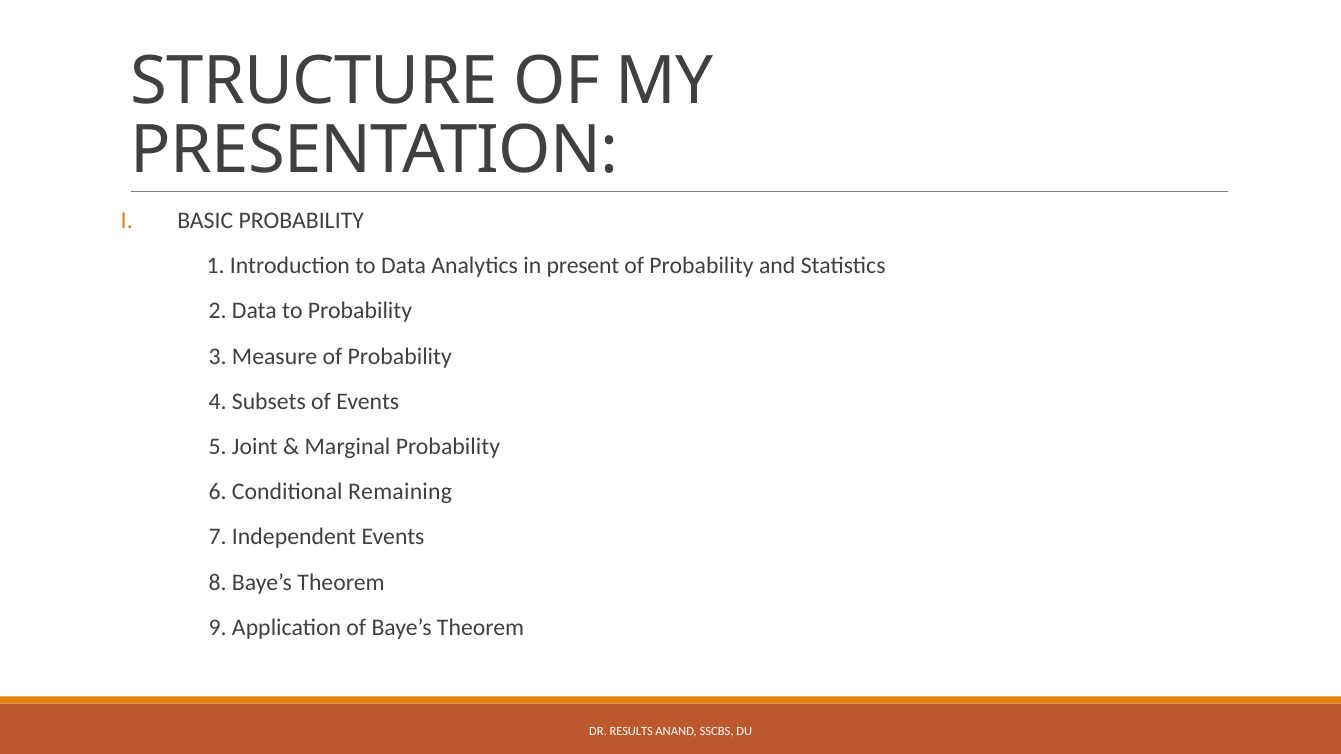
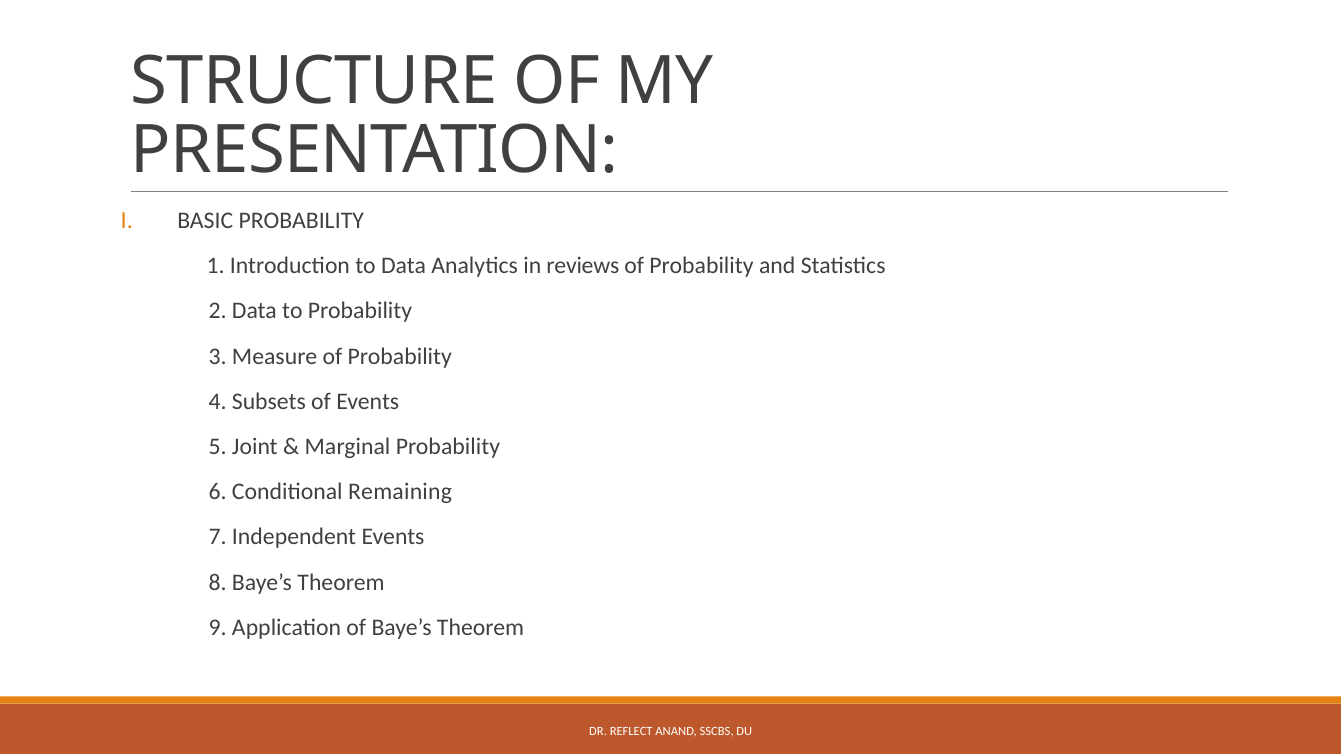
present: present -> reviews (583, 266)
RESULTS: RESULTS -> REFLECT (631, 731)
